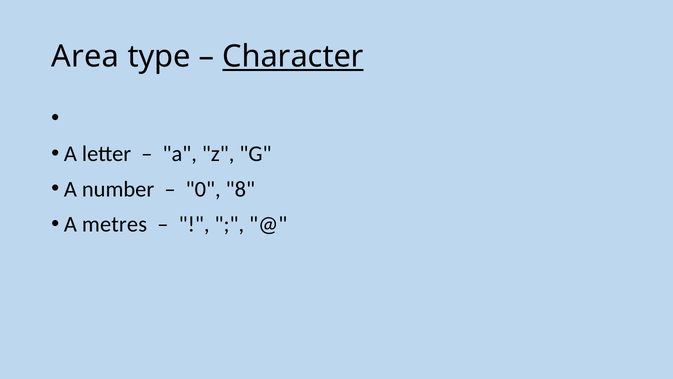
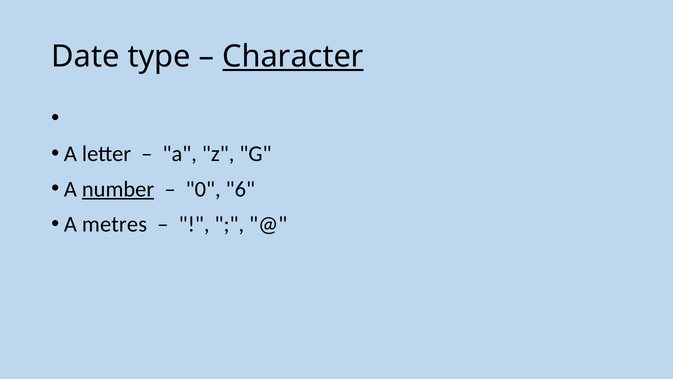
Area: Area -> Date (85, 57)
number underline: none -> present (118, 189)
8: 8 -> 6 (240, 189)
